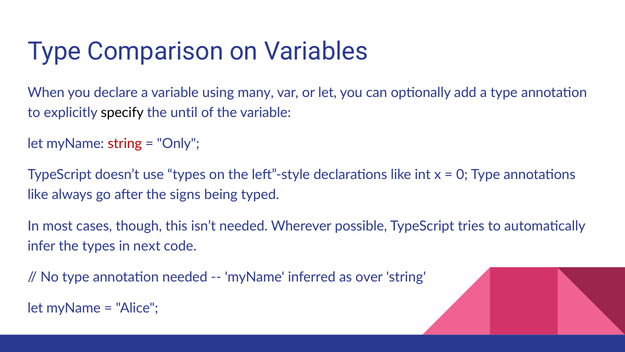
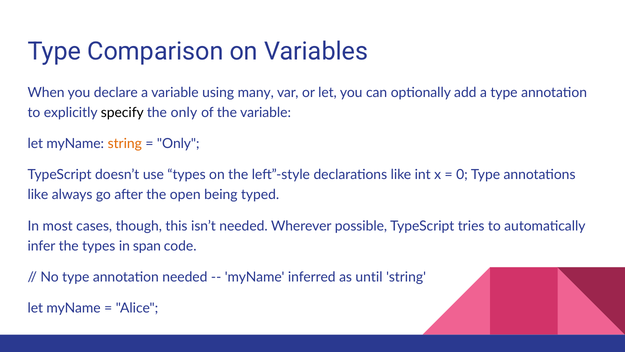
the until: until -> only (184, 112)
string colour: red -> orange (125, 144)
signs: signs -> open (185, 195)
next: next -> span (147, 246)
over: over -> until (369, 277)
